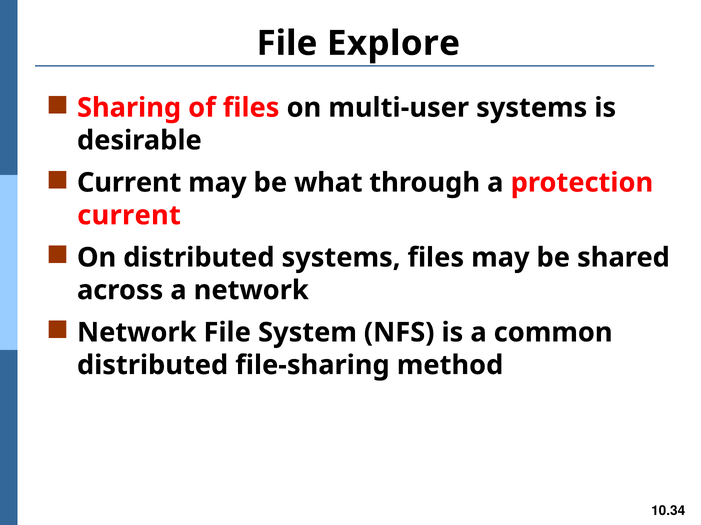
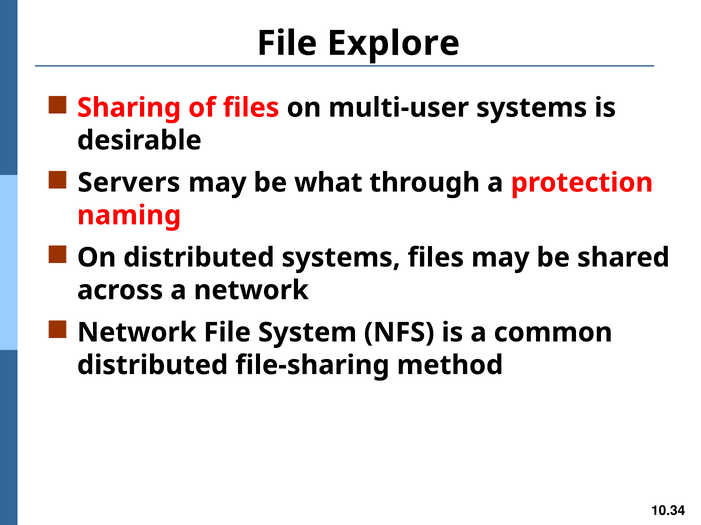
Current: Current -> Servers (129, 183)
current: current -> naming (129, 216)
